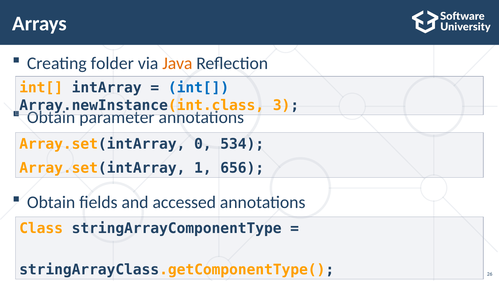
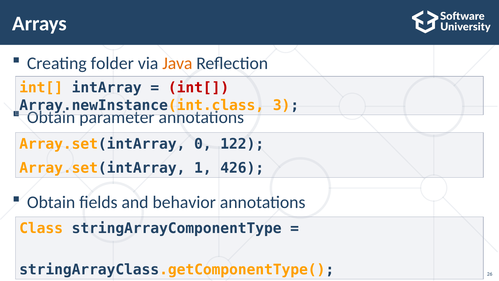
int[ colour: blue -> red (199, 88)
534: 534 -> 122 (242, 144)
656: 656 -> 426 (242, 168)
accessed: accessed -> behavior (184, 202)
